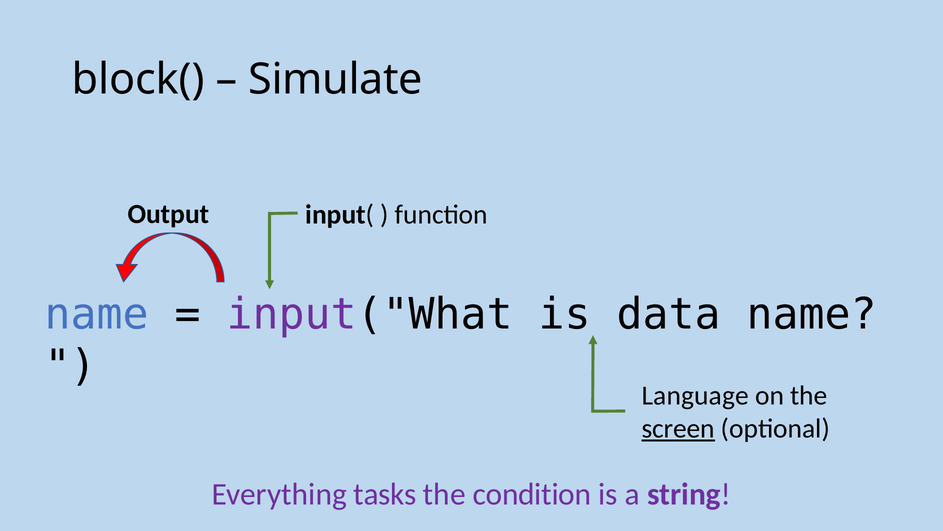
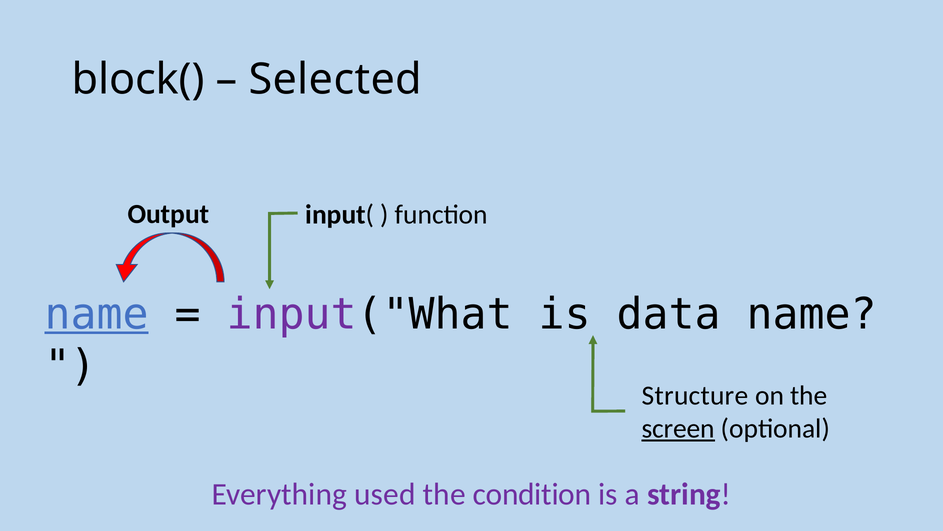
Simulate: Simulate -> Selected (335, 79)
name underline: none -> present (97, 314)
Language: Language -> Structure (695, 395)
tasks: tasks -> used (385, 494)
